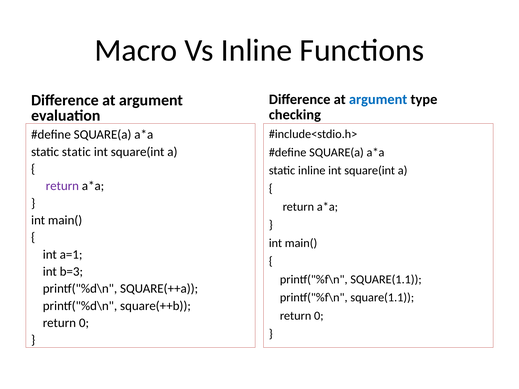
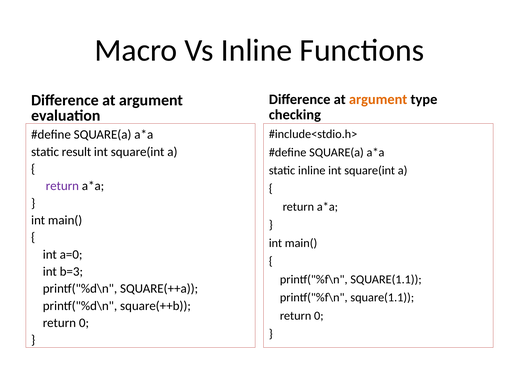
argument colour: blue -> orange (378, 99)
static static: static -> result (76, 152)
a=1: a=1 -> a=0 (71, 255)
